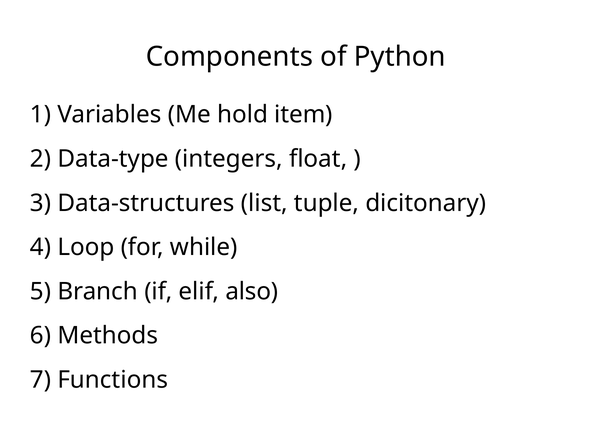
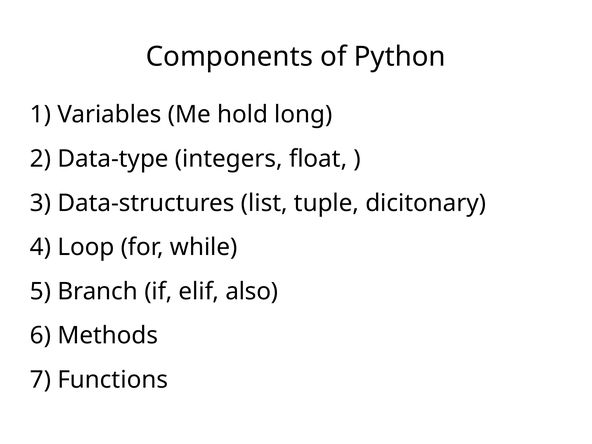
item: item -> long (303, 115)
